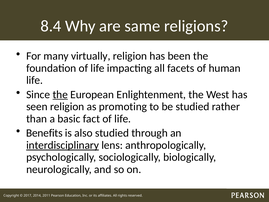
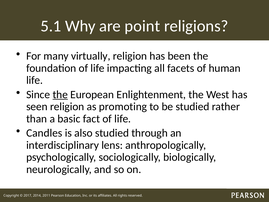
8.4: 8.4 -> 5.1 (51, 26)
same: same -> point (142, 26)
Benefits: Benefits -> Candles (44, 133)
interdisciplinary underline: present -> none (63, 145)
